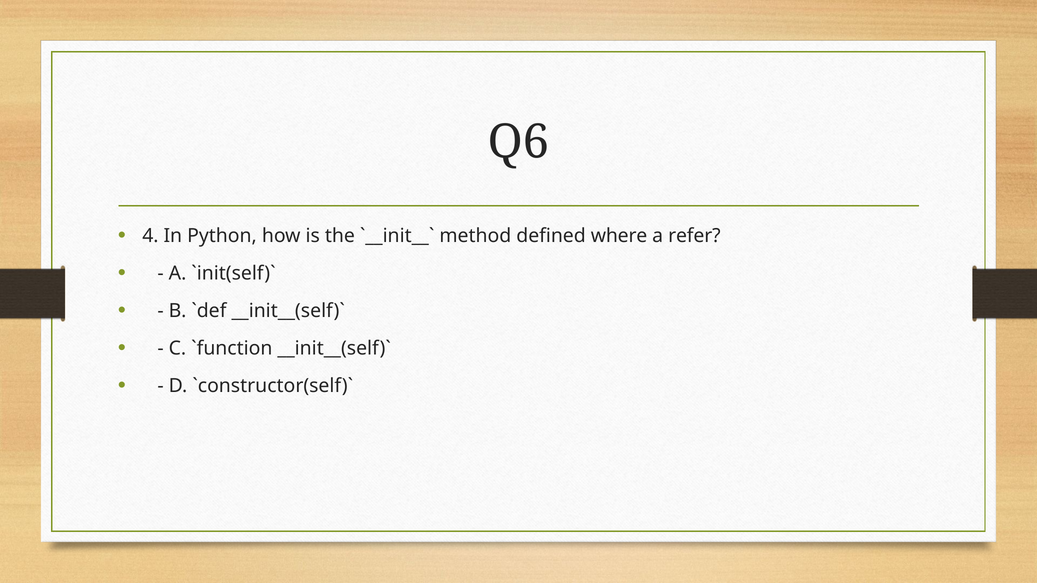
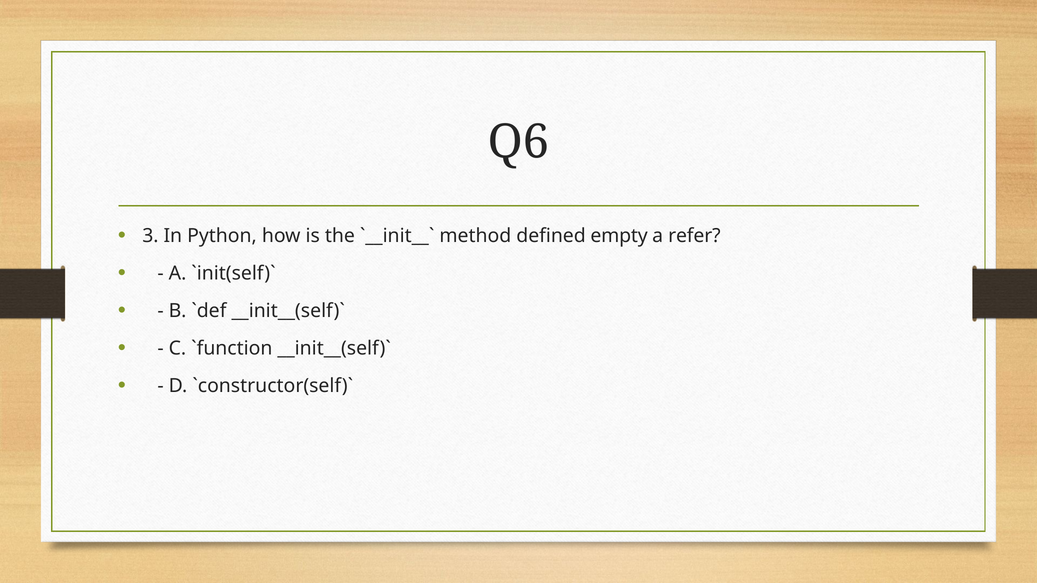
4: 4 -> 3 (150, 236)
where: where -> empty (619, 236)
